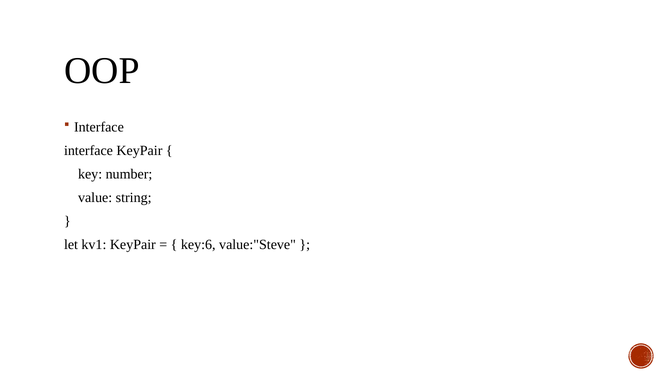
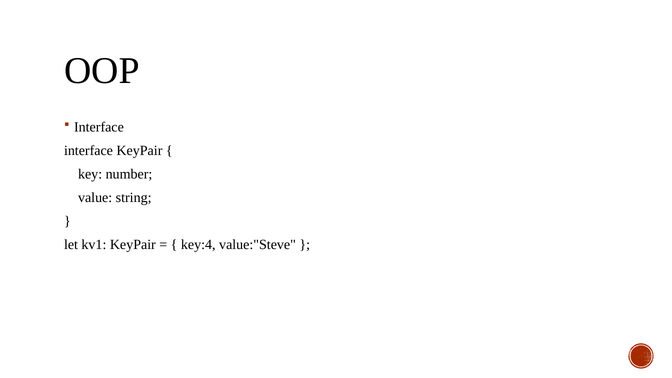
key:6: key:6 -> key:4 (198, 244)
